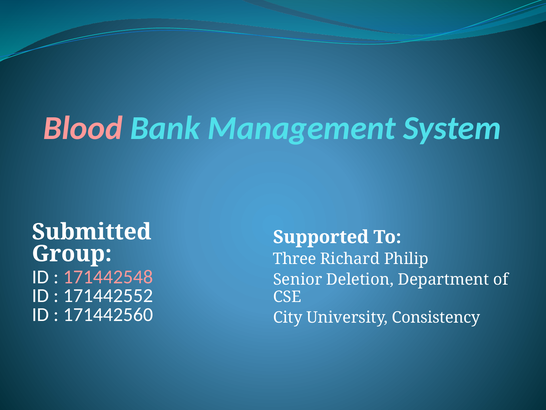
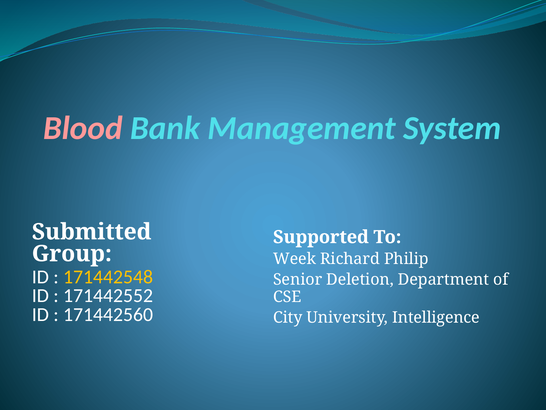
Three: Three -> Week (295, 258)
171442548 colour: pink -> yellow (108, 276)
Consistency: Consistency -> Intelligence (436, 317)
